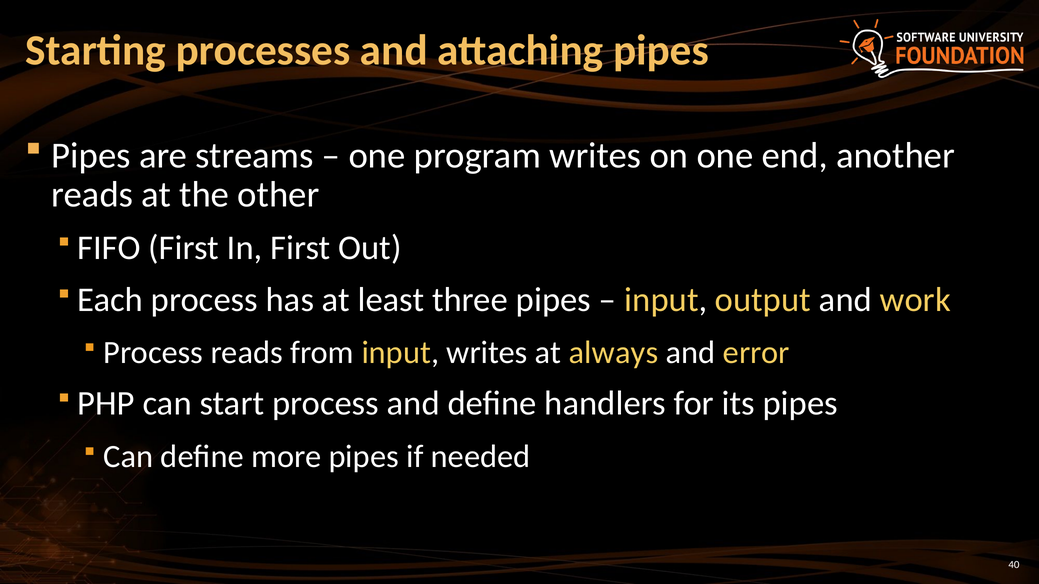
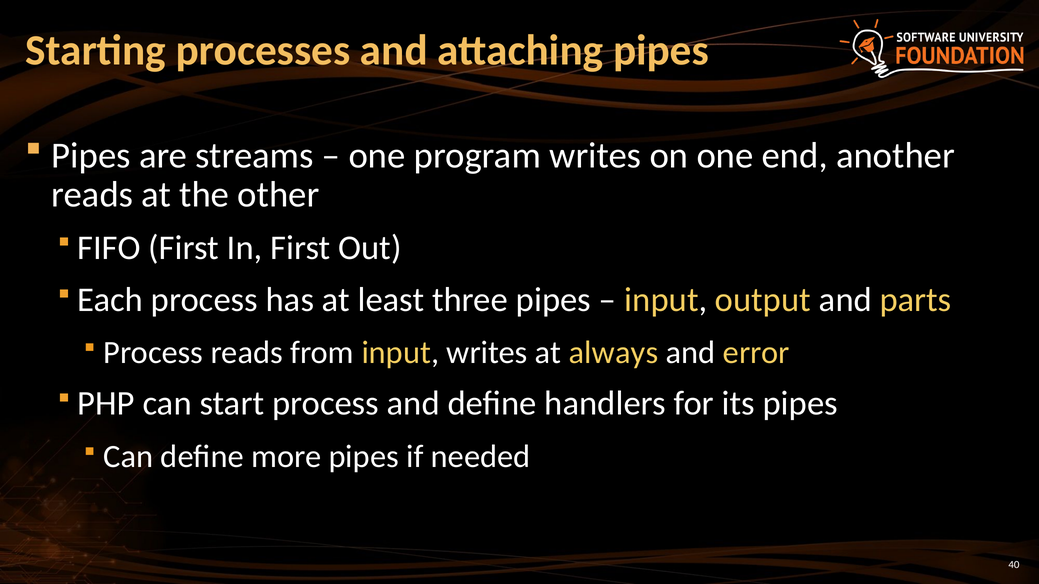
work: work -> parts (915, 300)
